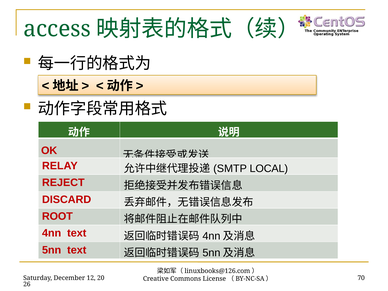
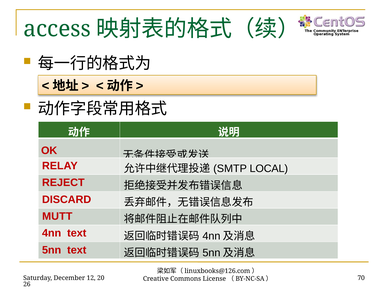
ROOT: ROOT -> MUTT (57, 216)
